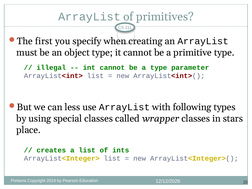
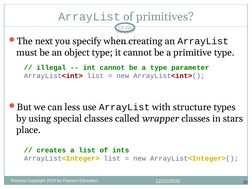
first: first -> next (44, 41)
following: following -> structure (192, 107)
